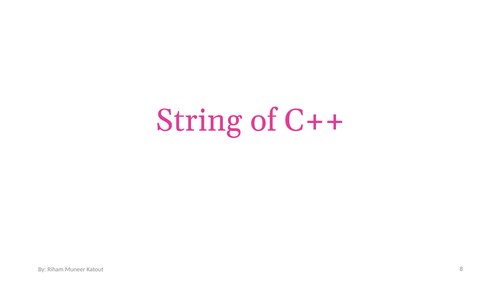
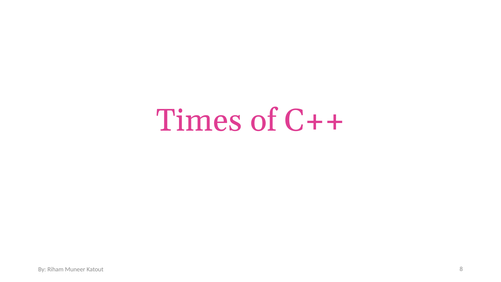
String: String -> Times (199, 120)
